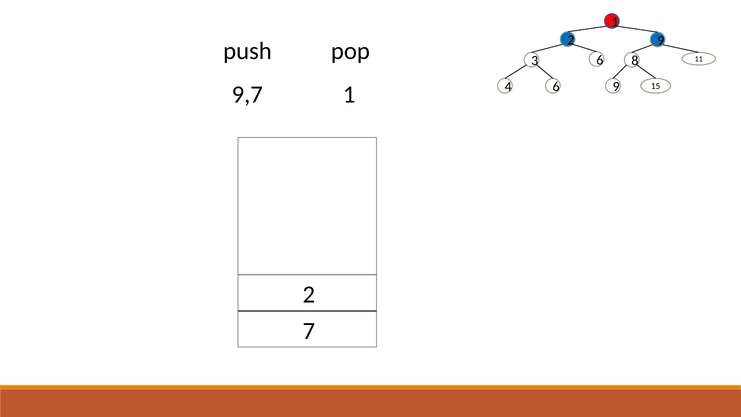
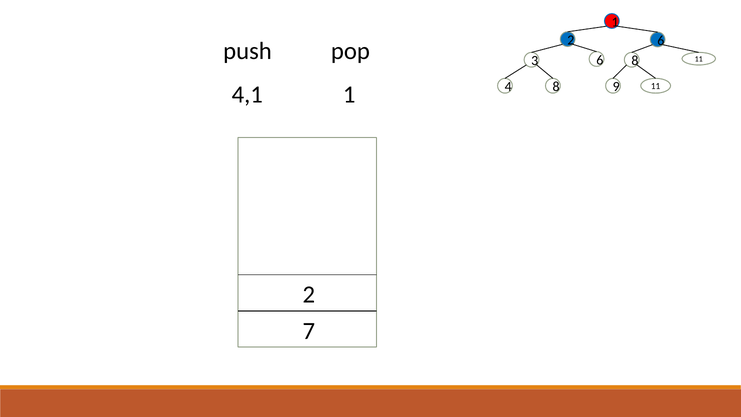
2 9: 9 -> 6 (661, 40)
4 6: 6 -> 8 (556, 87)
9 15: 15 -> 11 (656, 86)
9,7: 9,7 -> 4,1 (247, 94)
